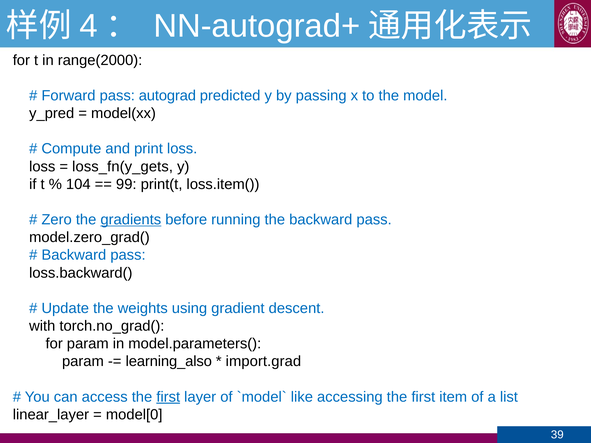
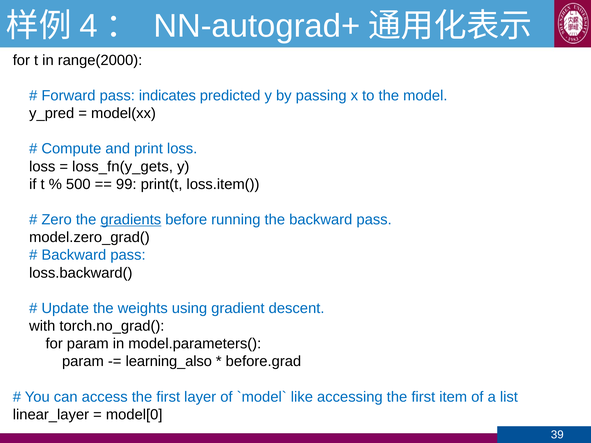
autograd: autograd -> indicates (167, 96)
104: 104 -> 500 (78, 184)
import.grad: import.grad -> before.grad (263, 362)
first underline: present -> none (168, 397)
